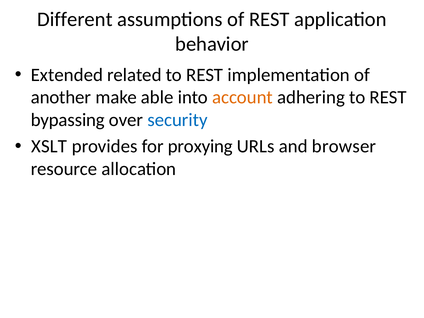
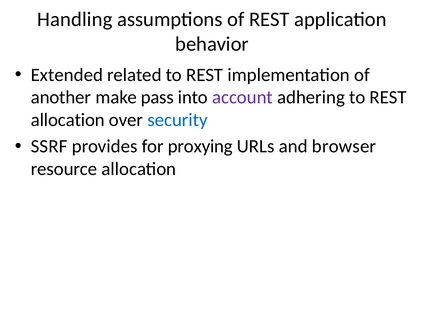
Different: Different -> Handling (75, 19)
able: able -> pass (157, 97)
account colour: orange -> purple (242, 97)
bypassing: bypassing -> allocation (68, 120)
XSLT: XSLT -> SSRF (49, 146)
